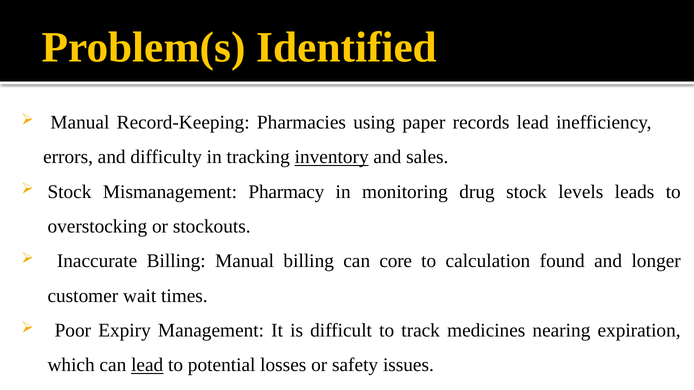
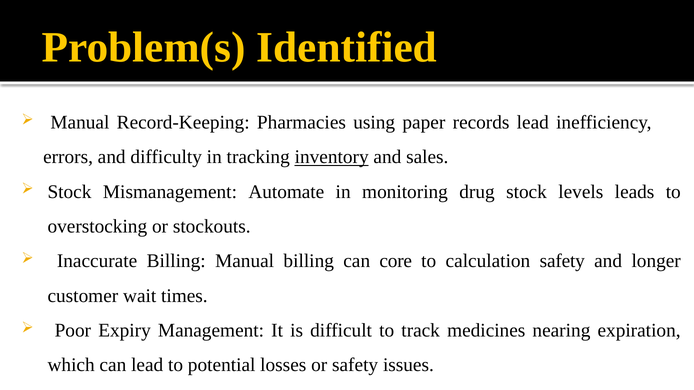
Pharmacy: Pharmacy -> Automate (286, 192)
calculation found: found -> safety (562, 261)
lead underline: present -> none (147, 365)
